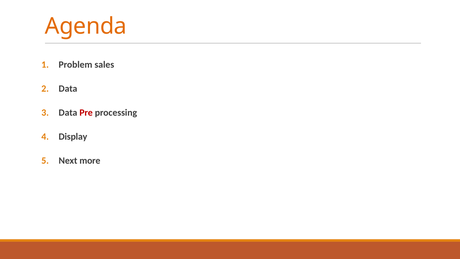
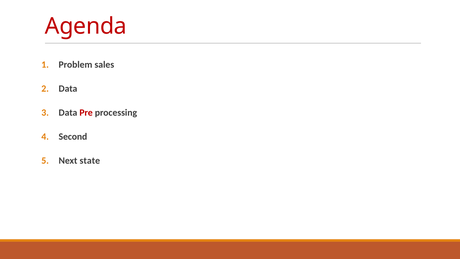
Agenda colour: orange -> red (86, 26)
Display: Display -> Second (73, 137)
more: more -> state (90, 161)
